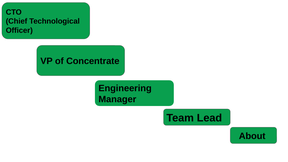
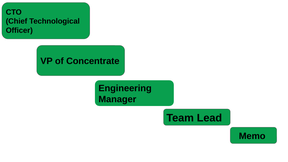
About: About -> Memo (252, 136)
